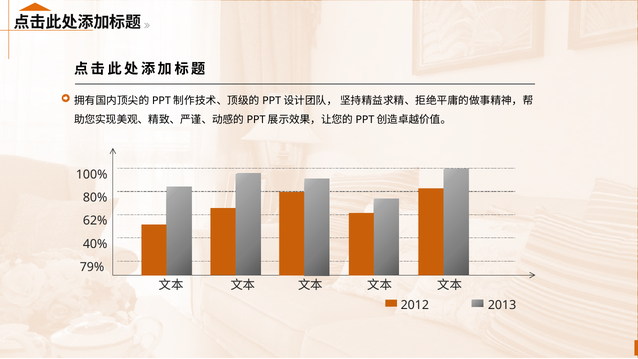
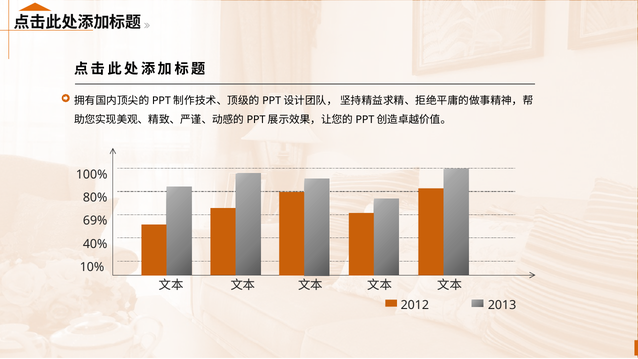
62%: 62% -> 69% (95, 221)
79%: 79% -> 10% (92, 267)
